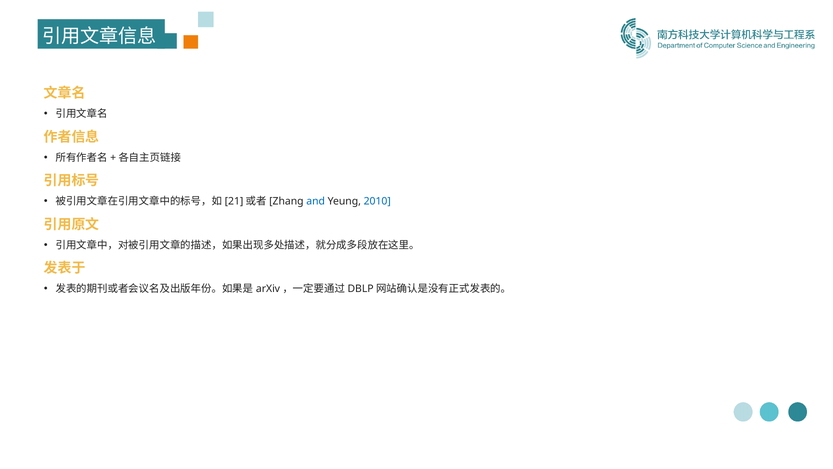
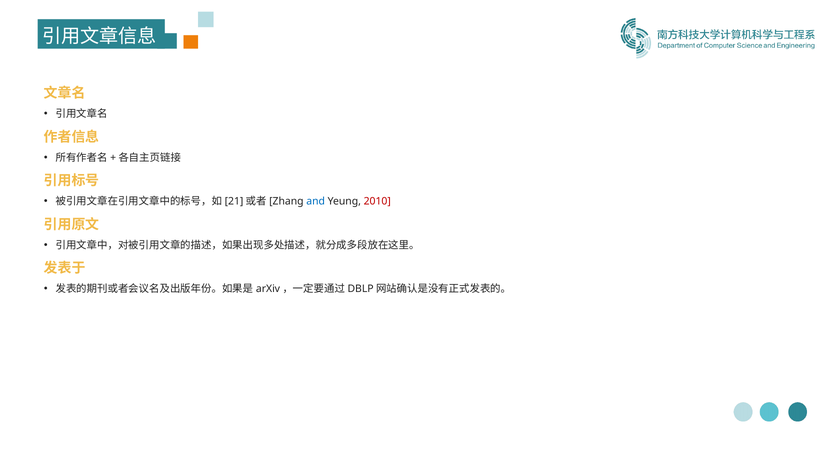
2010 colour: blue -> red (377, 201)
